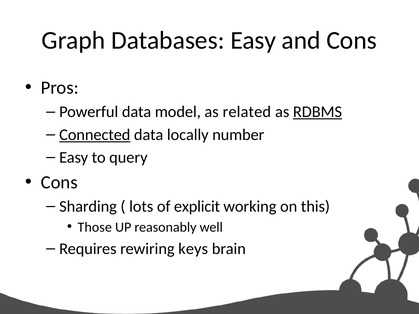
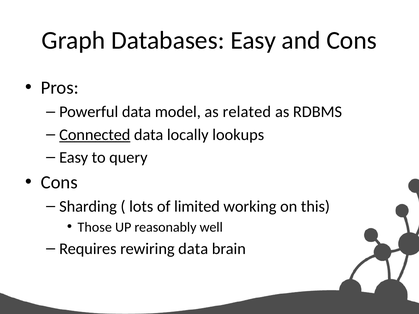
RDBMS underline: present -> none (317, 112)
number: number -> lookups (238, 135)
explicit: explicit -> limited (197, 207)
rewiring keys: keys -> data (193, 249)
